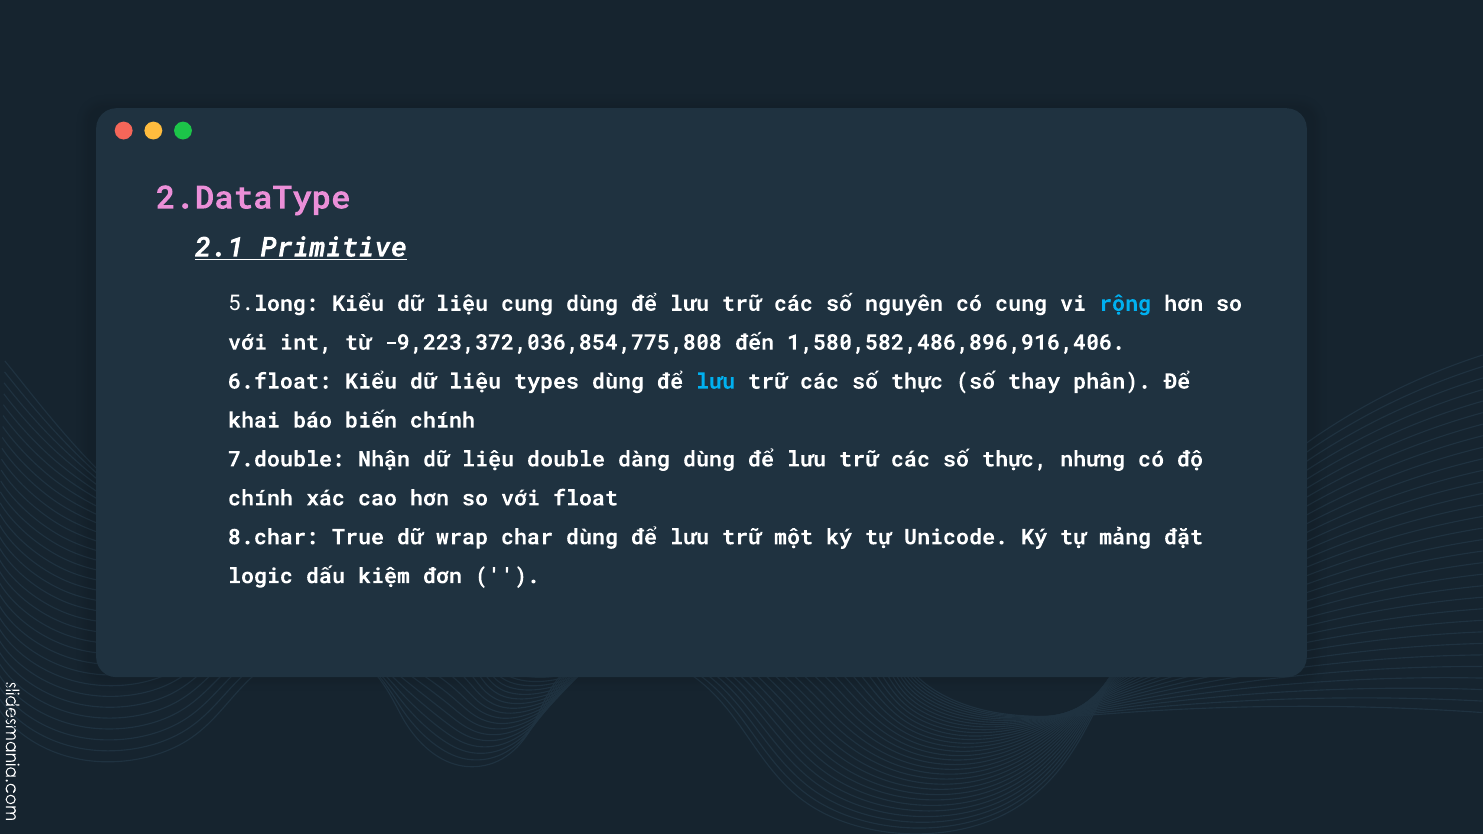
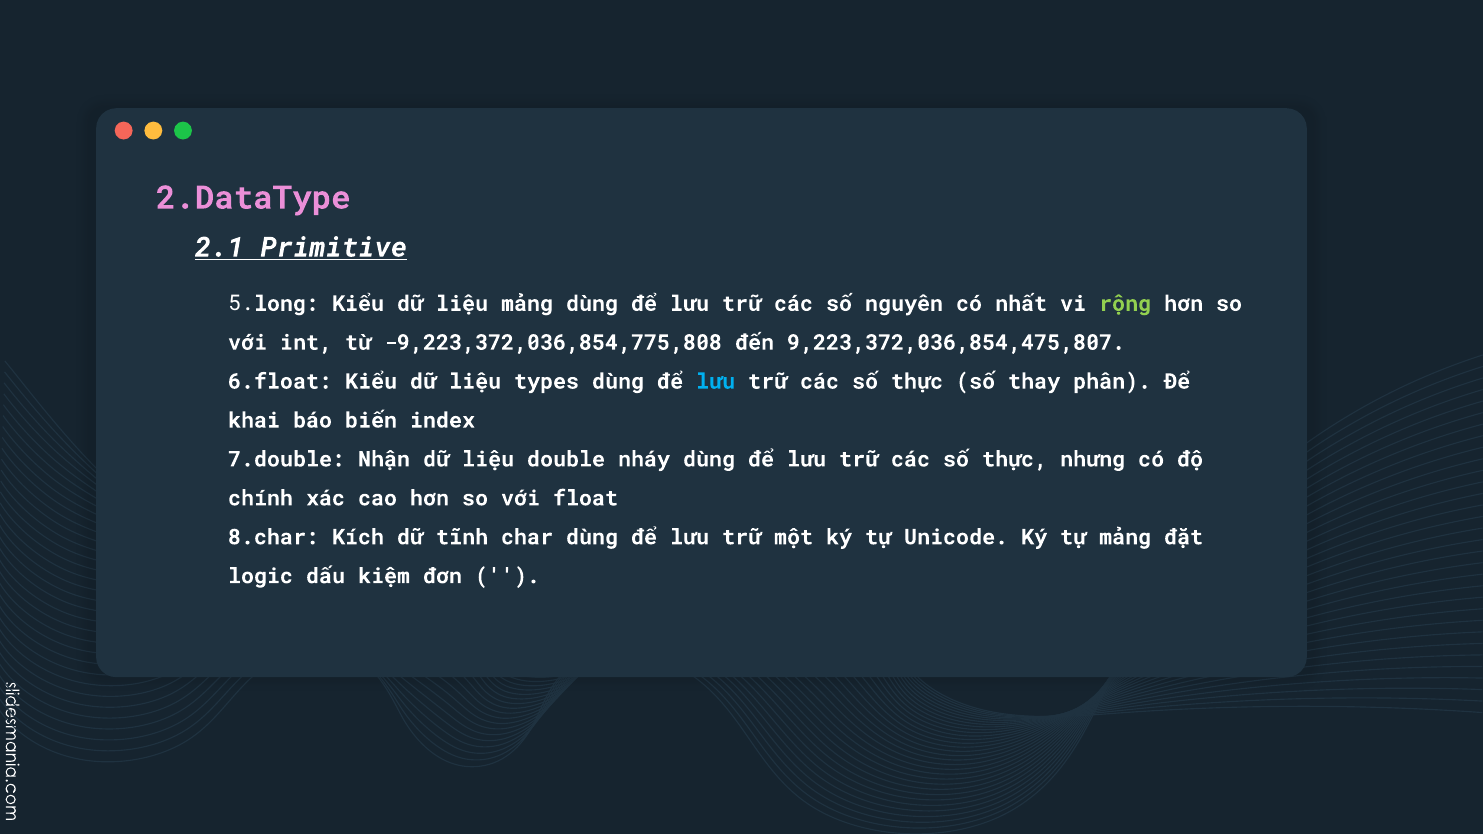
liệu cung: cung -> mảng (527, 304)
có cung: cung -> nhất (1021, 304)
rộng colour: light blue -> light green (1125, 304)
1,580,582,486,896,916,406: 1,580,582,486,896,916,406 -> 9,223,372,036,854,475,807 (956, 343)
biến chính: chính -> index (442, 421)
dàng: dàng -> nháy (644, 459)
True: True -> Kích (358, 537)
wrap: wrap -> tĩnh (462, 537)
